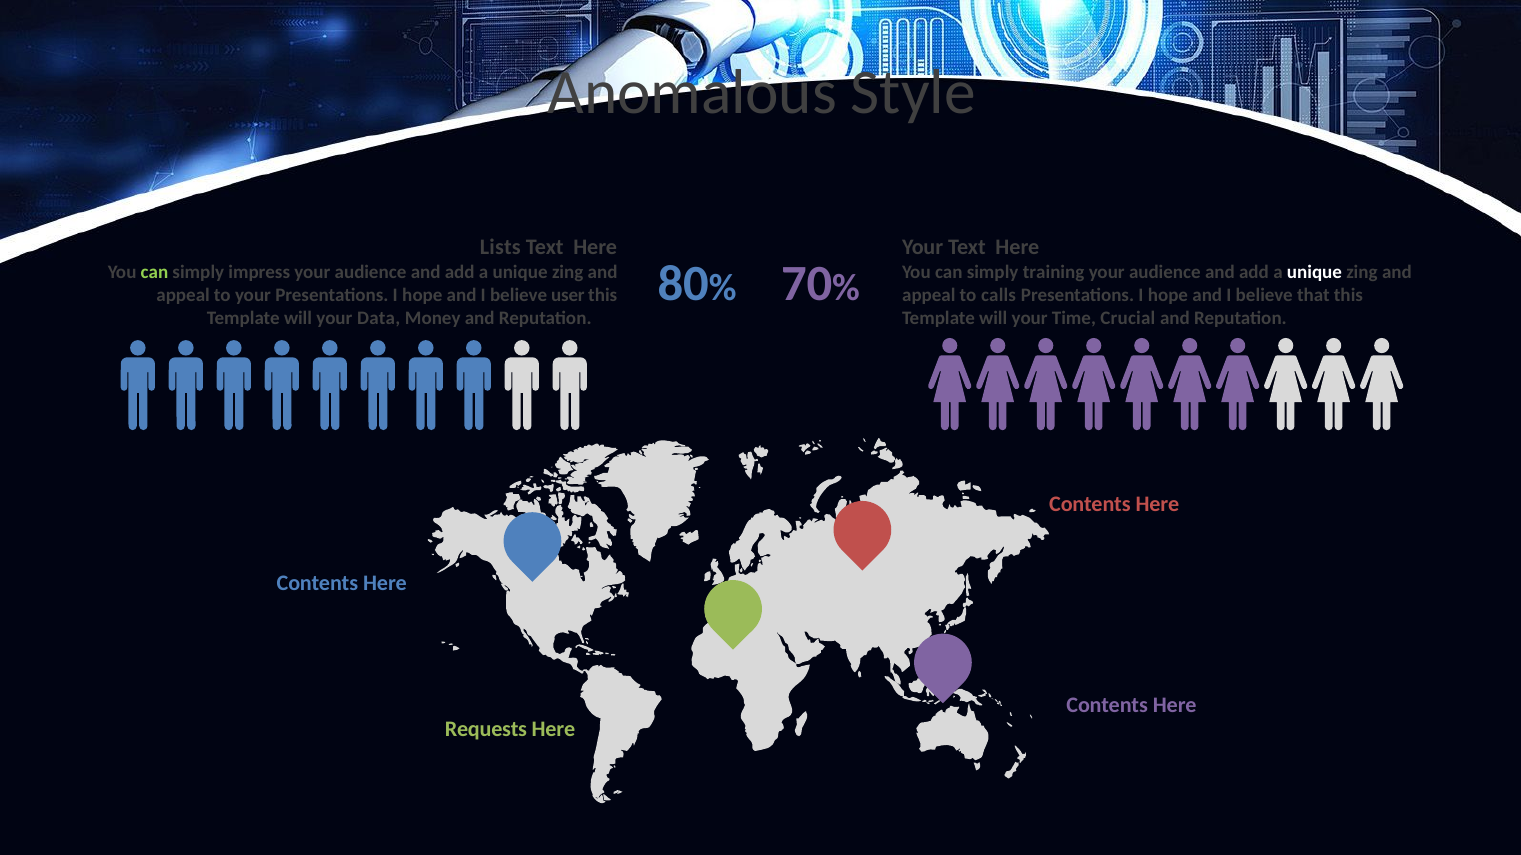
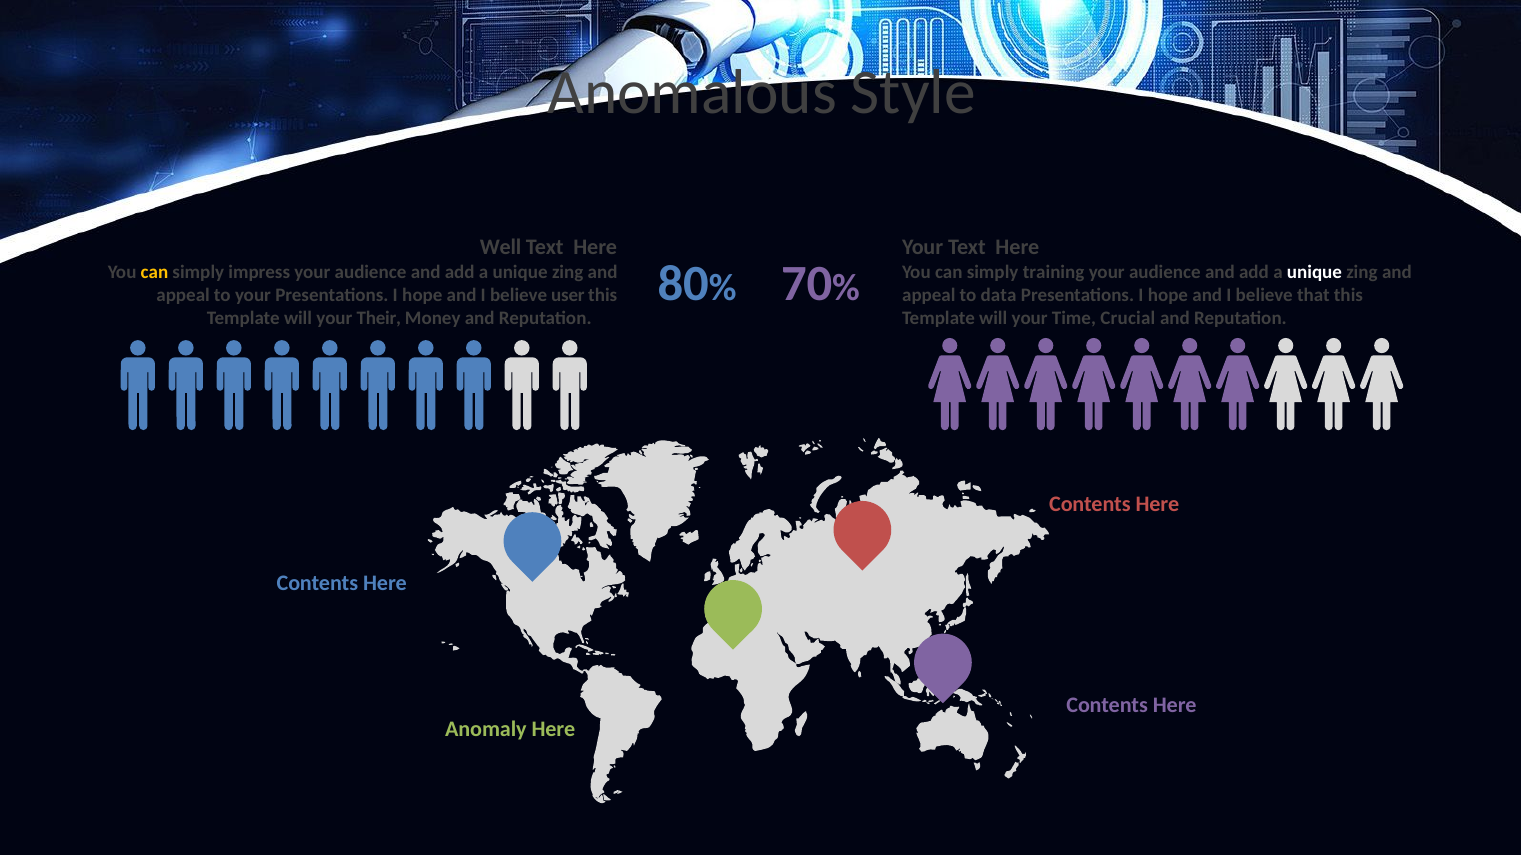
Lists: Lists -> Well (501, 247)
can colour: light green -> yellow (154, 272)
calls: calls -> data (999, 295)
Data: Data -> Their (379, 318)
Requests: Requests -> Anomaly (486, 730)
